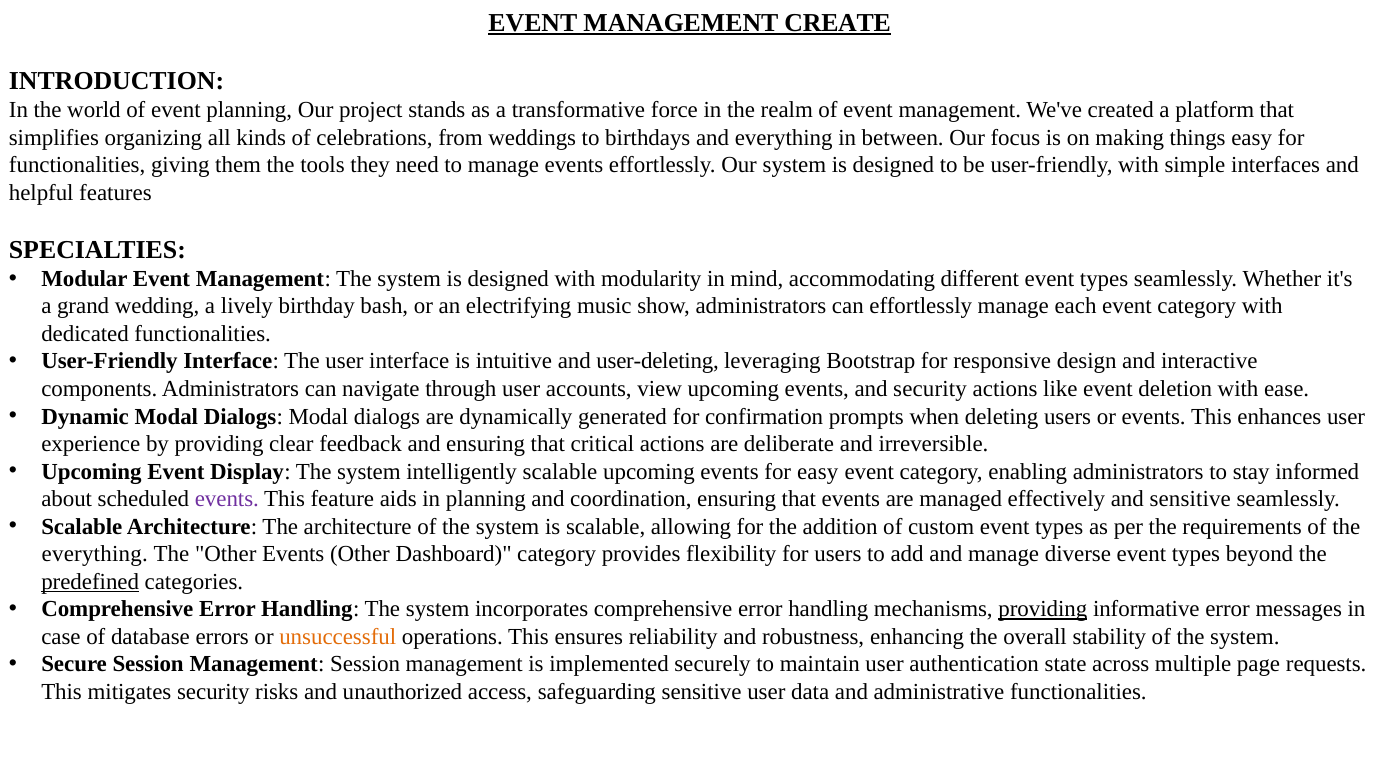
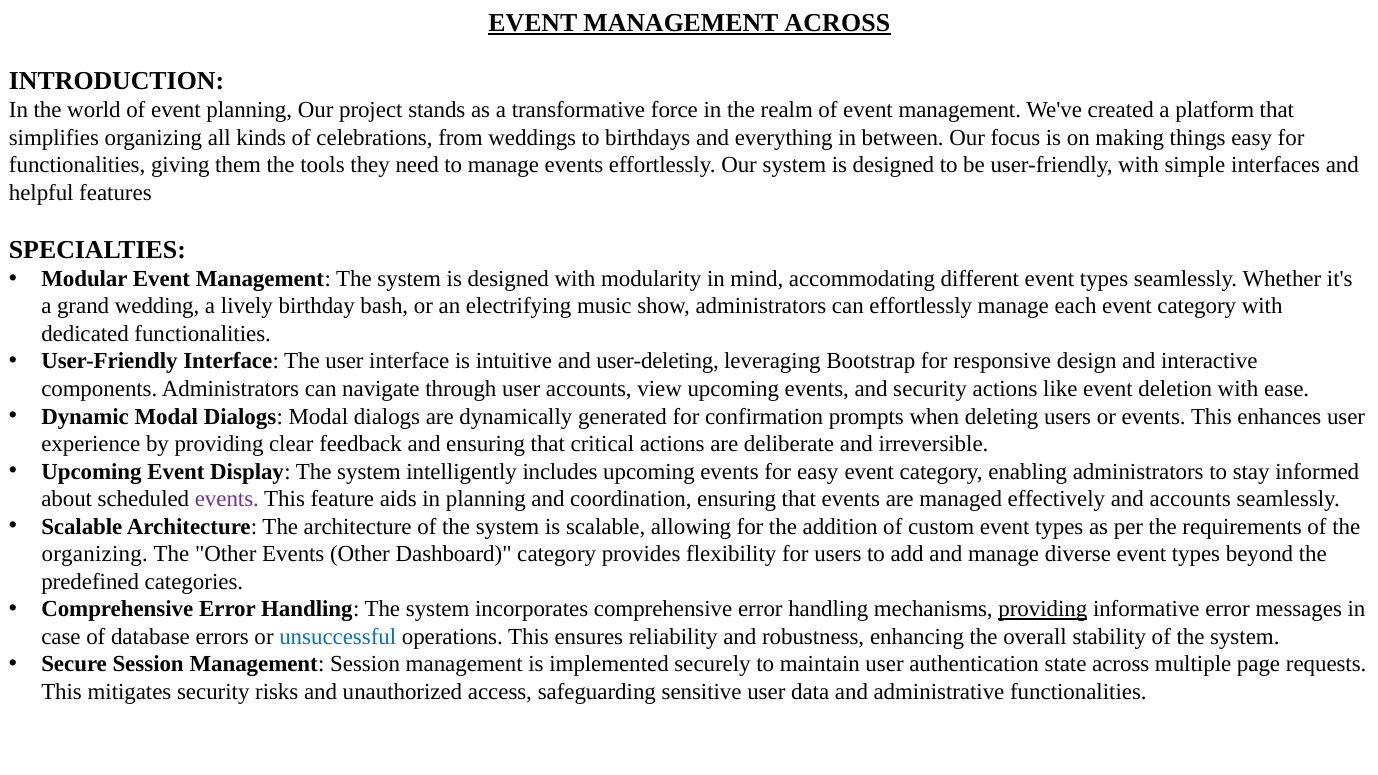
MANAGEMENT CREATE: CREATE -> ACROSS (837, 22)
intelligently scalable: scalable -> includes (560, 472)
and sensitive: sensitive -> accounts (1190, 499)
everything: everything -> organizing (95, 554)
predefined underline: present -> none (90, 582)
unsuccessful colour: orange -> blue (338, 637)
